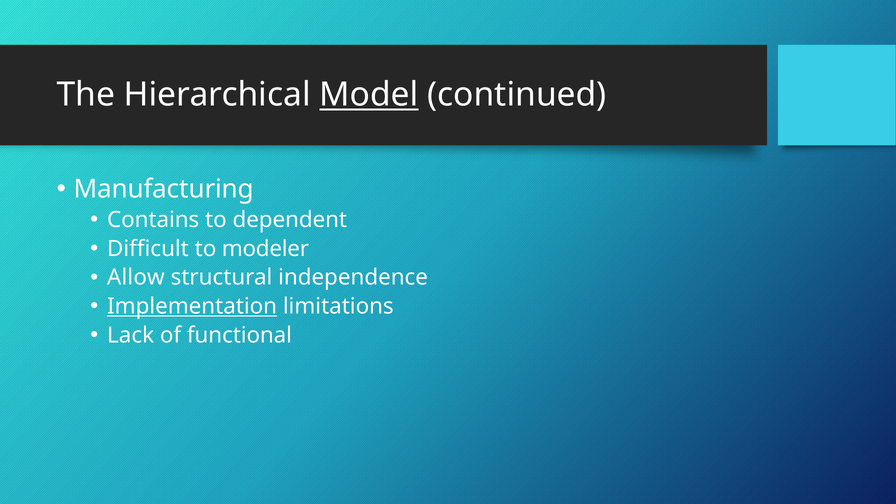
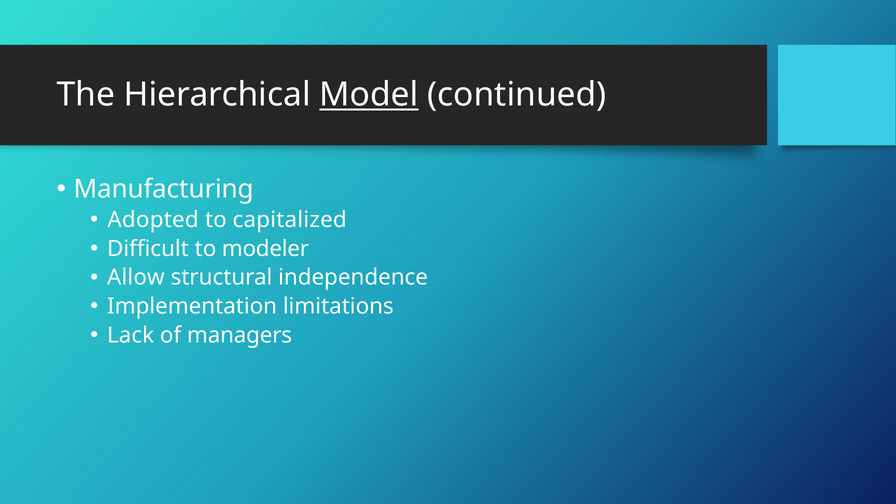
Contains: Contains -> Adopted (153, 220)
dependent: dependent -> capitalized (290, 220)
Implementation underline: present -> none (192, 306)
functional: functional -> managers (240, 335)
